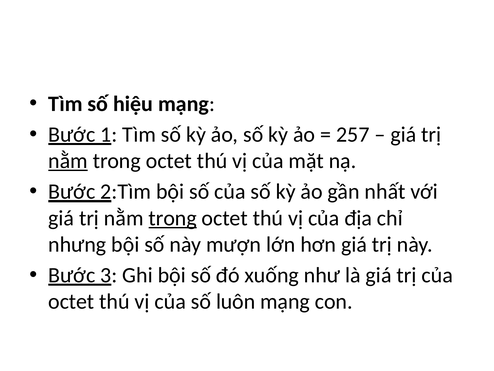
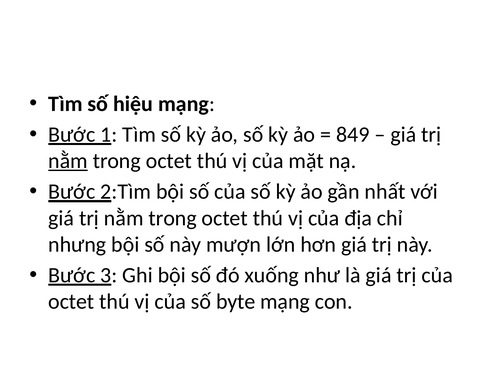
257: 257 -> 849 (353, 134)
trong underline: present -> none (173, 218)
luôn: luôn -> byte (236, 301)
